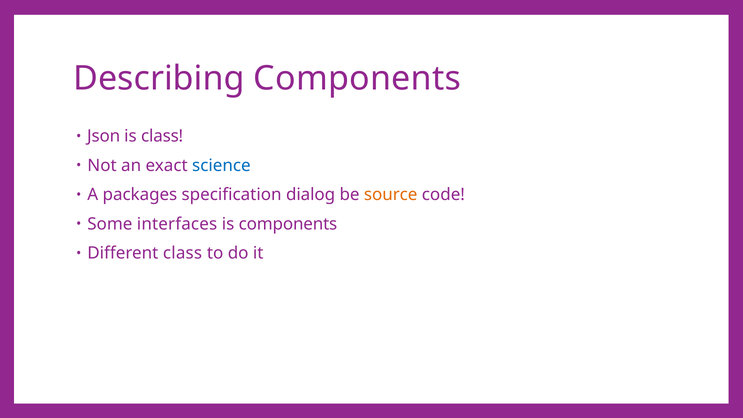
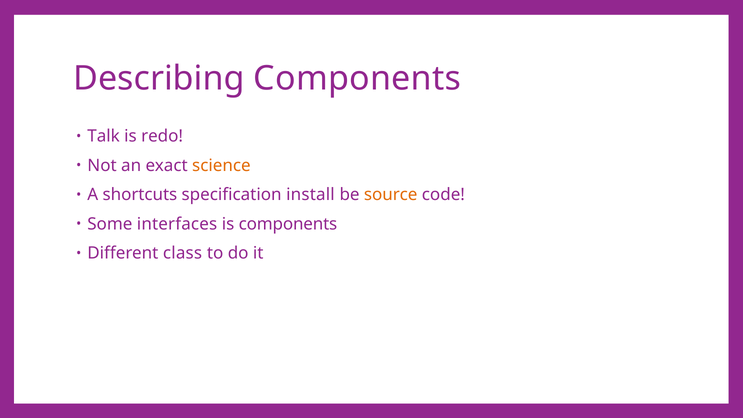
Json: Json -> Talk (104, 136)
is class: class -> redo (162, 136)
science colour: blue -> orange (221, 166)
packages: packages -> shortcuts (140, 195)
dialog: dialog -> install (310, 195)
